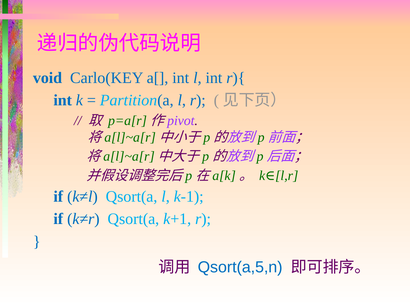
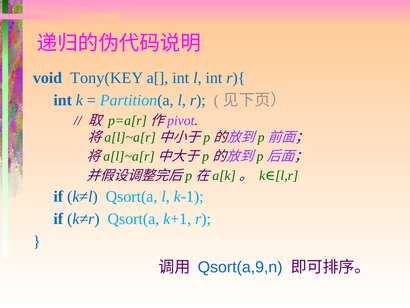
Carlo(KEY: Carlo(KEY -> Tony(KEY (107, 78)
Qsort(a,5,n: Qsort(a,5,n -> Qsort(a,9,n (240, 267)
